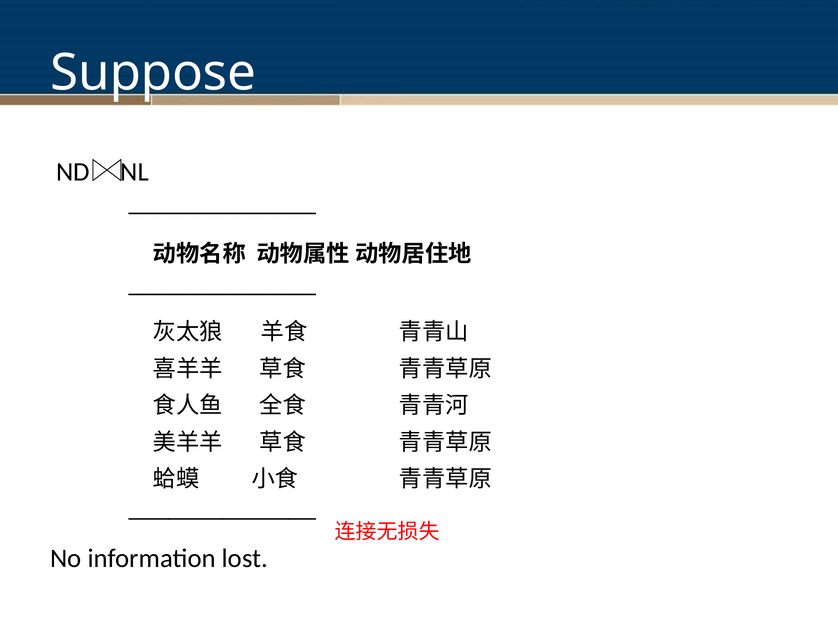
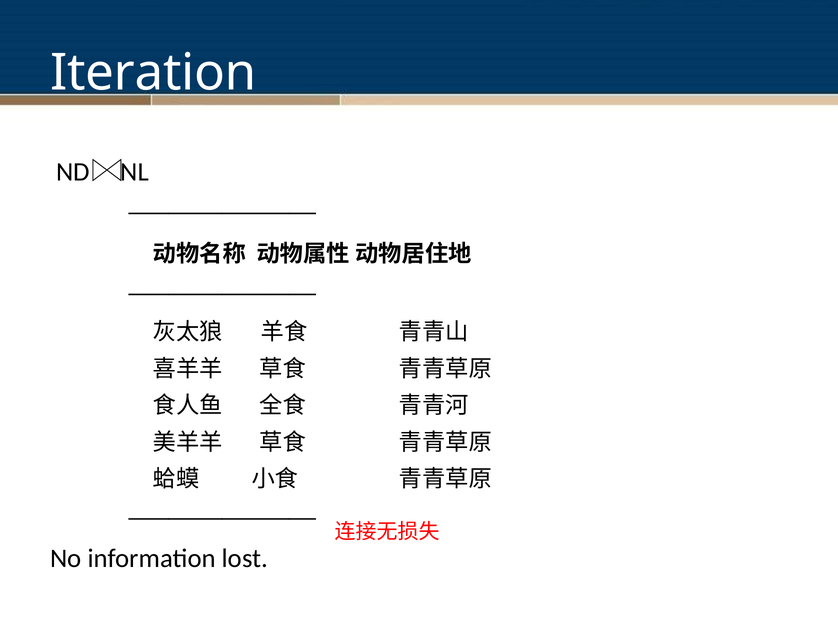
Suppose: Suppose -> Iteration (153, 73)
